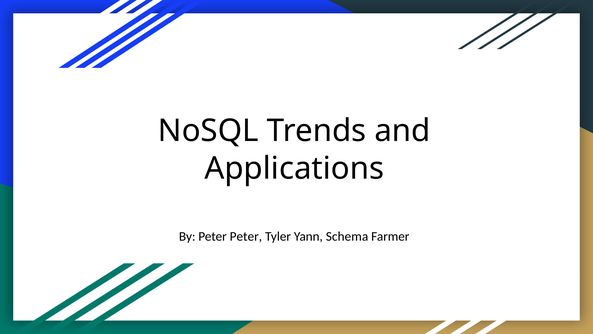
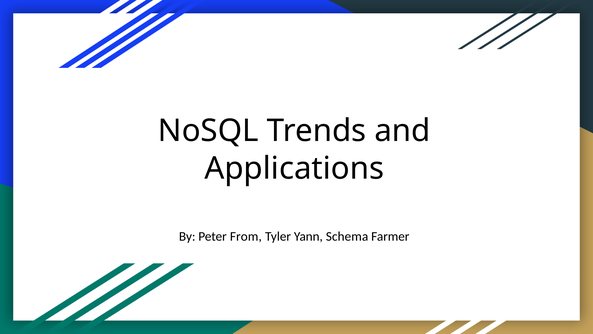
Peter Peter: Peter -> From (246, 236)
